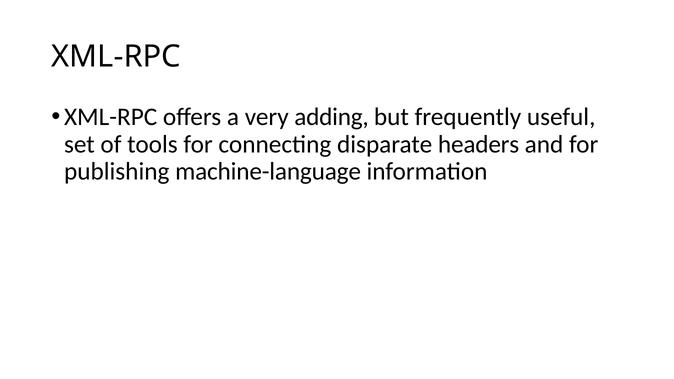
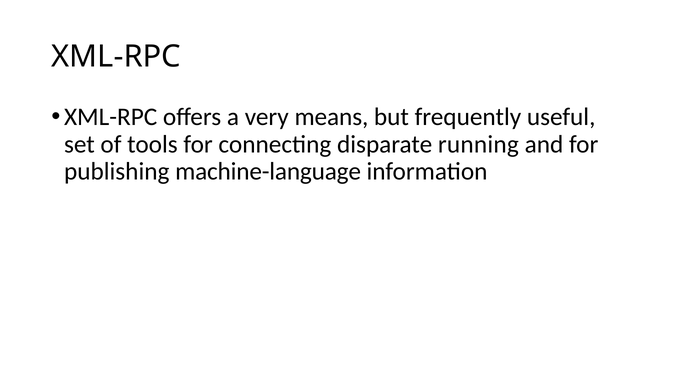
adding: adding -> means (331, 117)
headers: headers -> running (478, 144)
